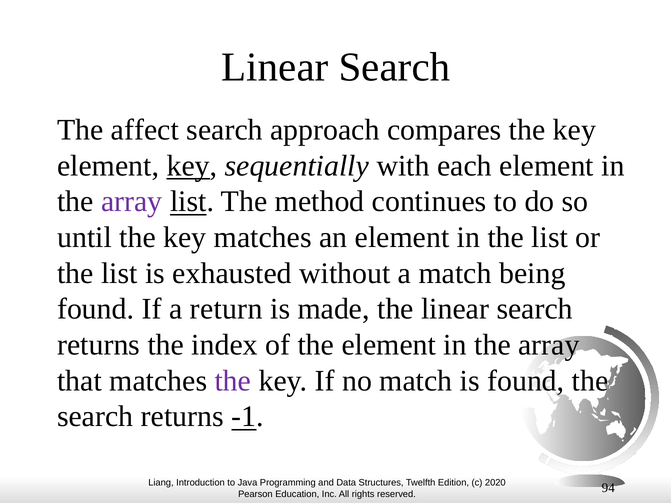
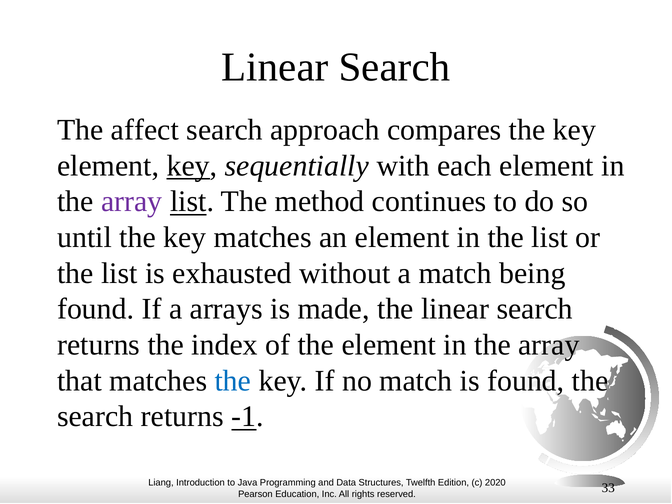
return: return -> arrays (226, 309)
the colour: purple -> blue (233, 381)
94: 94 -> 33 (608, 488)
